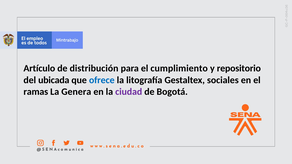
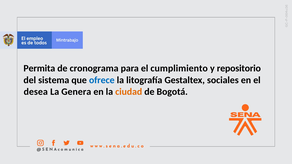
Artículo: Artículo -> Permita (39, 68)
distribución: distribución -> cronograma (94, 68)
ubicada: ubicada -> sistema (54, 80)
ramas: ramas -> desea (36, 92)
ciudad colour: purple -> orange (129, 92)
